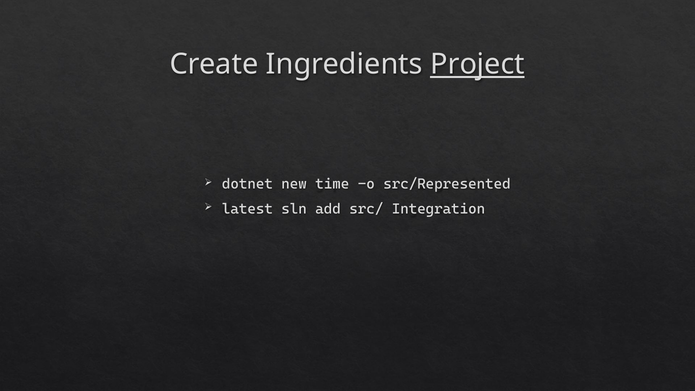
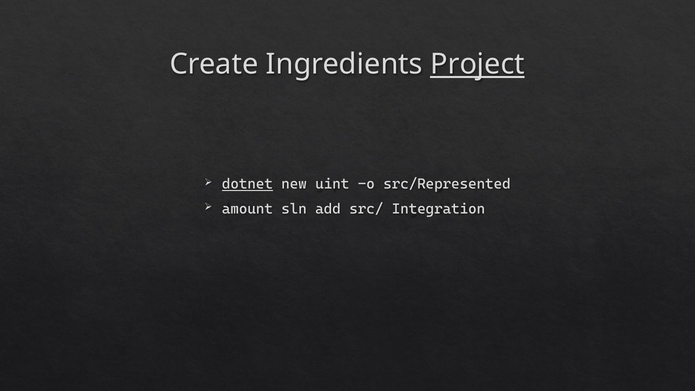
dotnet underline: none -> present (247, 184)
time: time -> uint (332, 184)
latest: latest -> amount (247, 209)
